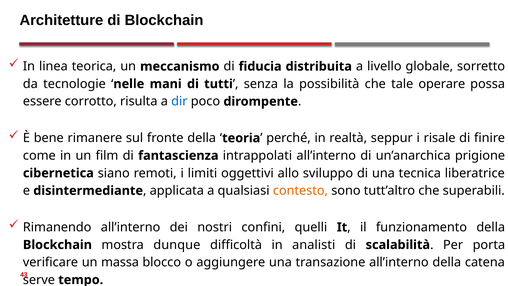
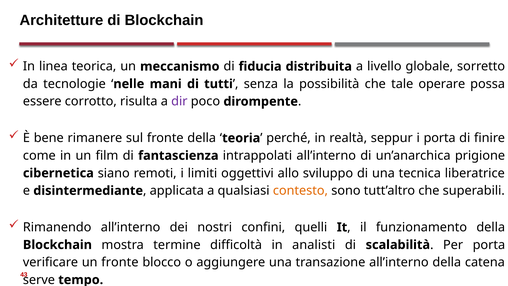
dir colour: blue -> purple (179, 101)
i risale: risale -> porta (440, 138)
dunque: dunque -> termine (177, 245)
un massa: massa -> fronte (120, 262)
